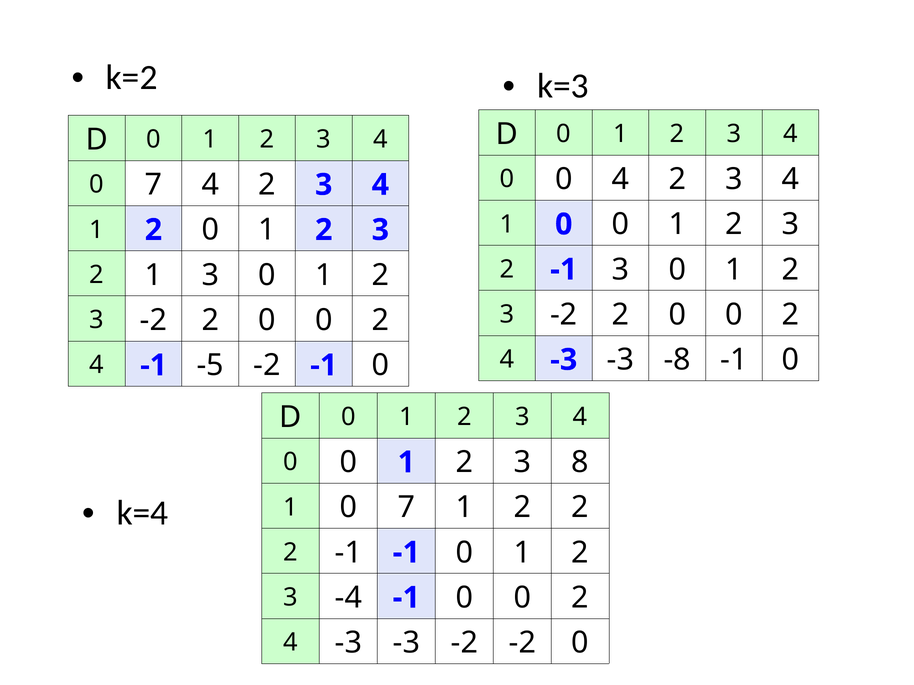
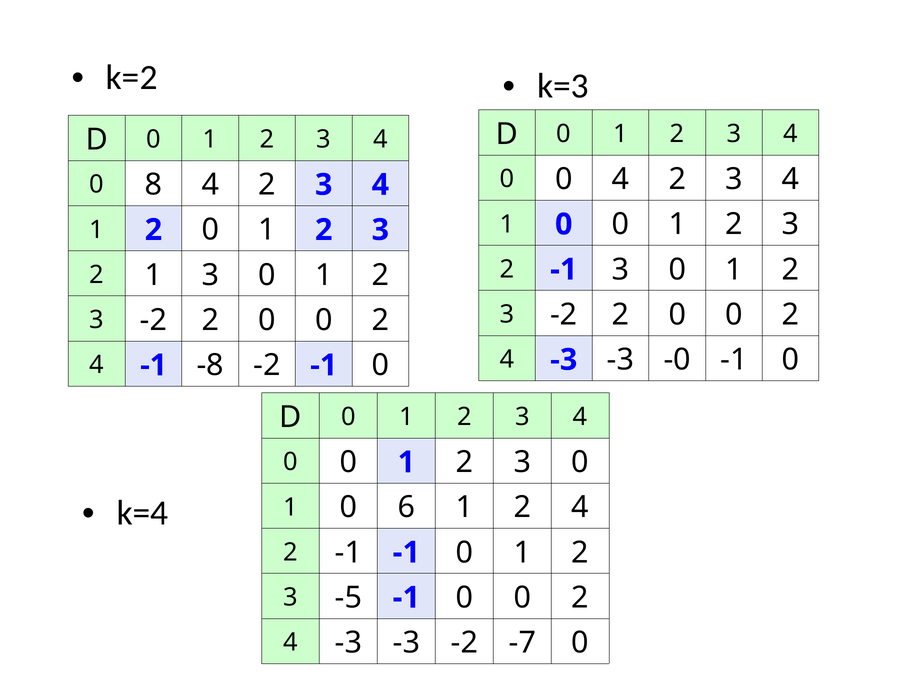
7: 7 -> 8 (153, 185)
-8: -8 -> -0 (677, 360)
-5: -5 -> -8 (210, 366)
2 3 8: 8 -> 0 (580, 463)
1 0 7: 7 -> 6 (406, 508)
1 2 2: 2 -> 4 (580, 508)
-4: -4 -> -5 (348, 598)
-2 -2: -2 -> -7 (522, 643)
